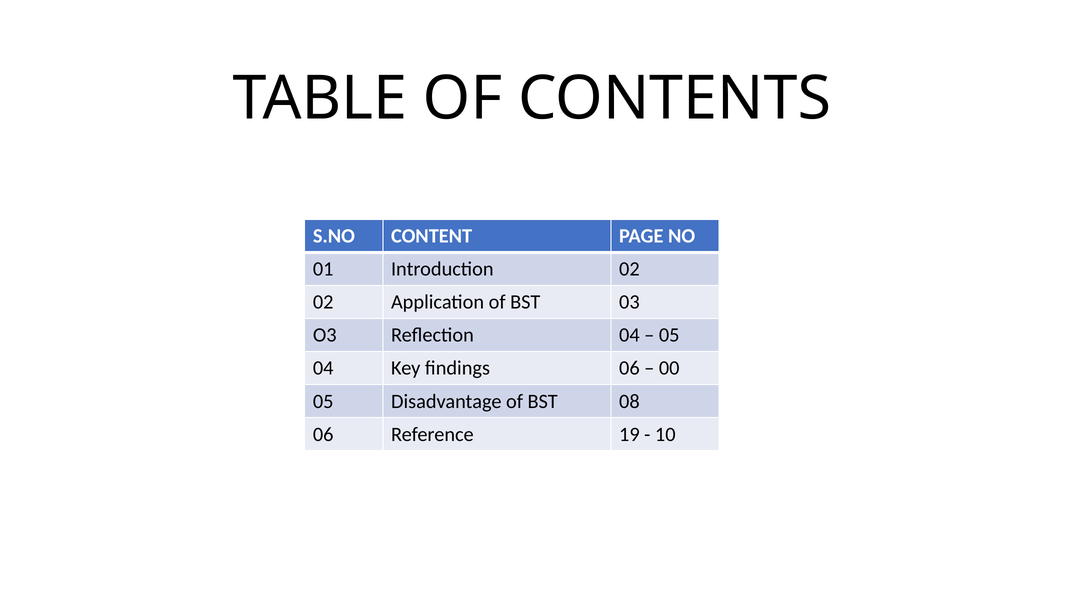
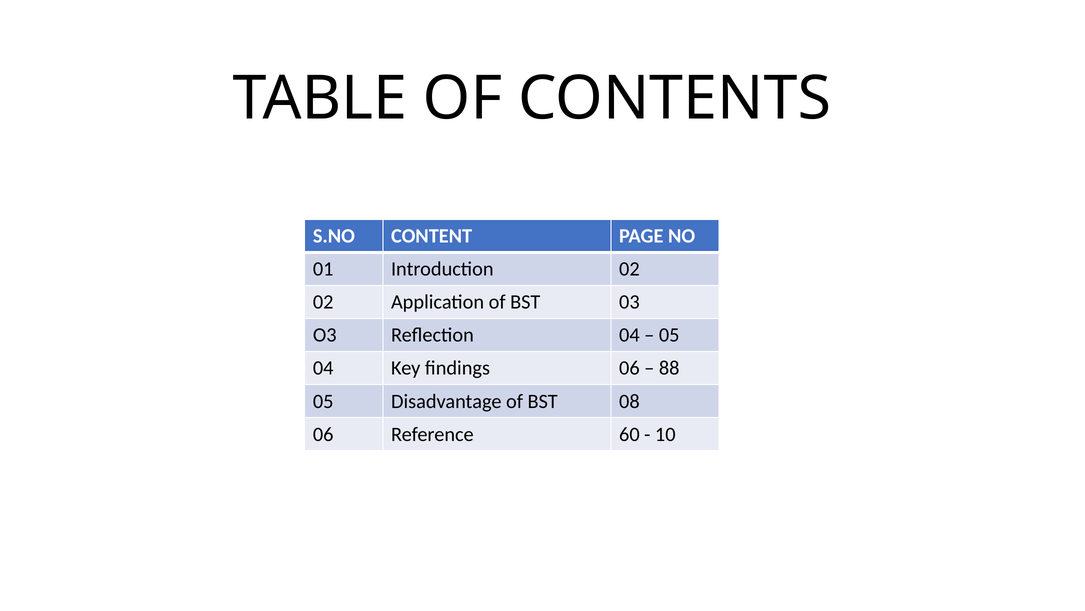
00: 00 -> 88 (669, 368)
19: 19 -> 60 (629, 434)
